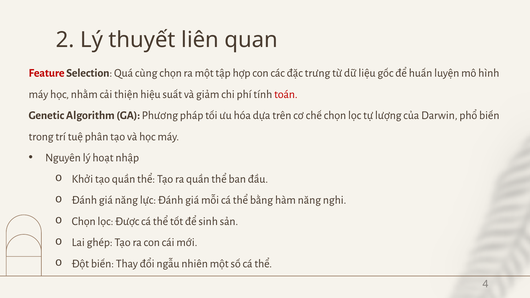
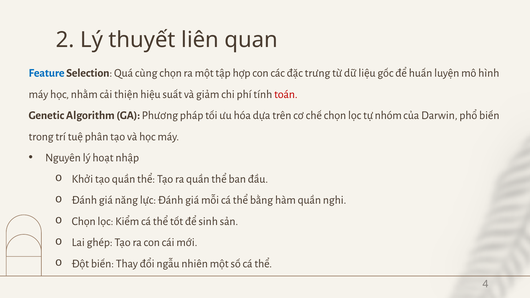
Feature colour: red -> blue (47, 73)
lượng: lượng -> nhóm (388, 115)
hàm năng: năng -> quần (309, 200)
Được: Được -> Kiểm (127, 221)
